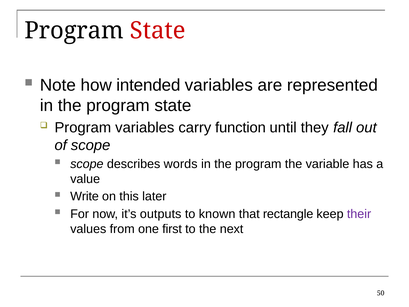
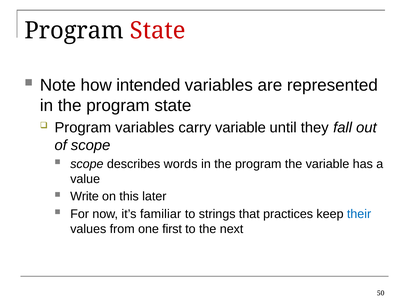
carry function: function -> variable (240, 127)
outputs: outputs -> familiar (161, 214)
known: known -> strings (217, 214)
rectangle: rectangle -> practices (288, 214)
their colour: purple -> blue (359, 214)
